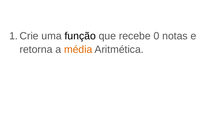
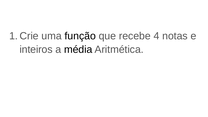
0: 0 -> 4 (156, 36)
retorna: retorna -> inteiros (36, 49)
média colour: orange -> black (78, 49)
